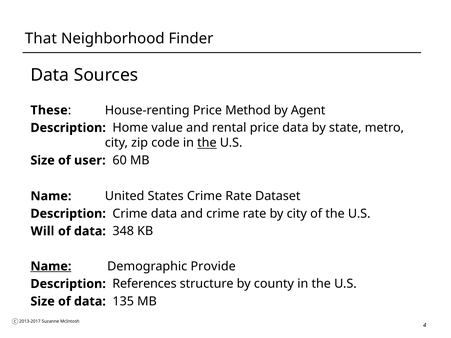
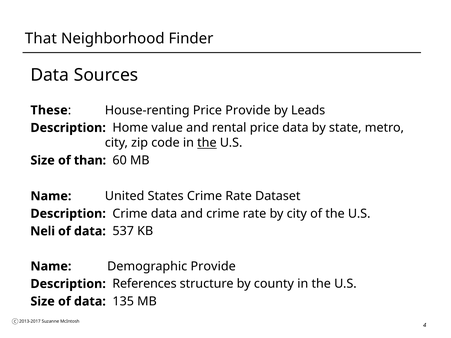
Price Method: Method -> Provide (248, 110)
Agent: Agent -> Leads (308, 110)
user: user -> than (90, 160)
Will: Will -> Neli (43, 231)
348: 348 -> 537 (123, 231)
Name underline: present -> none (51, 266)
